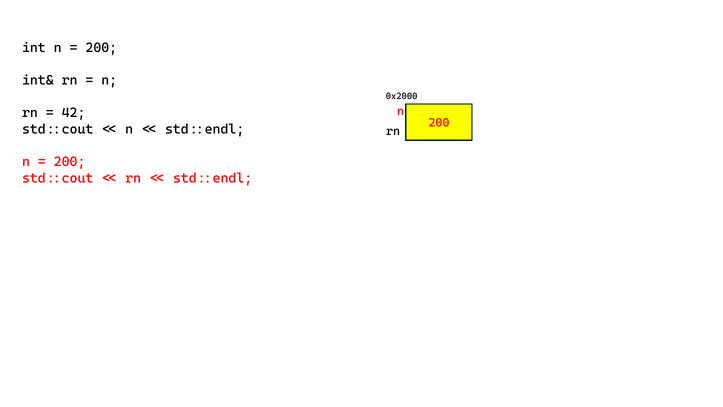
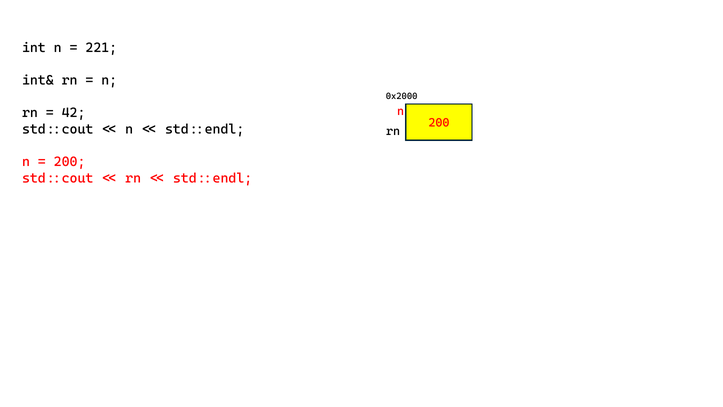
200: 200 -> 221 (101, 48)
